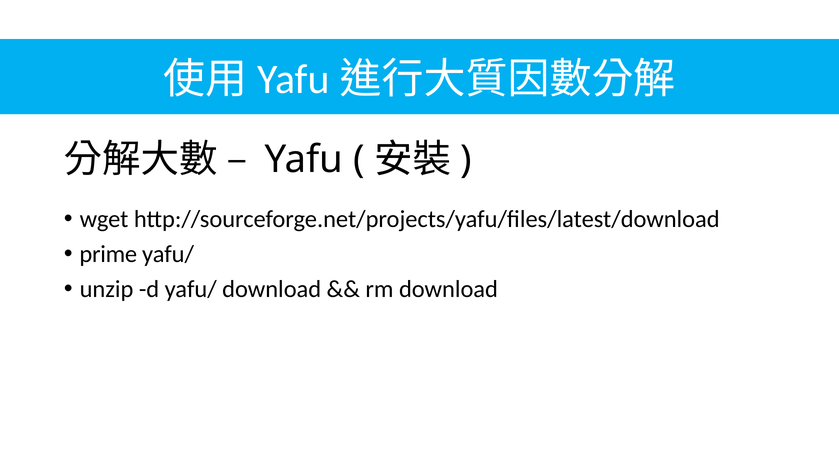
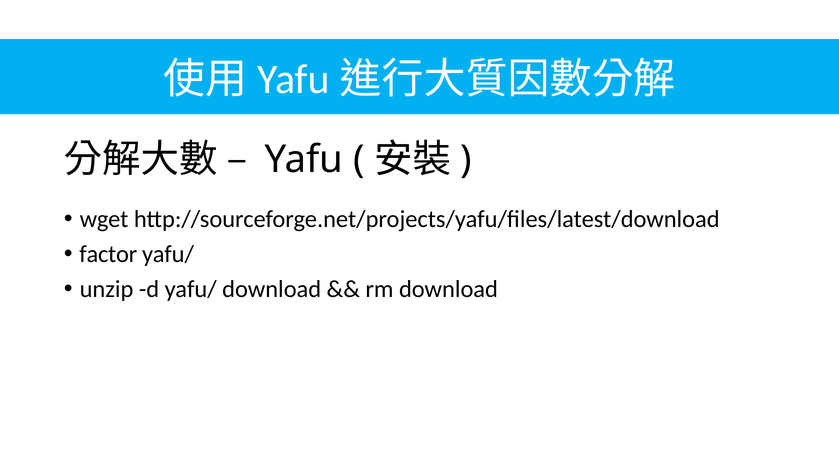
prime: prime -> factor (108, 254)
